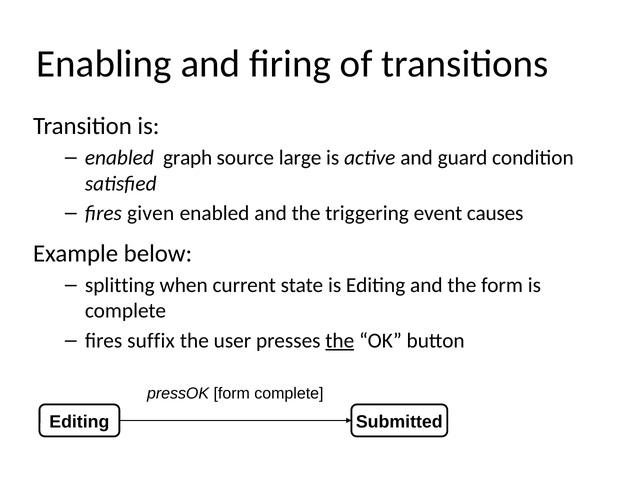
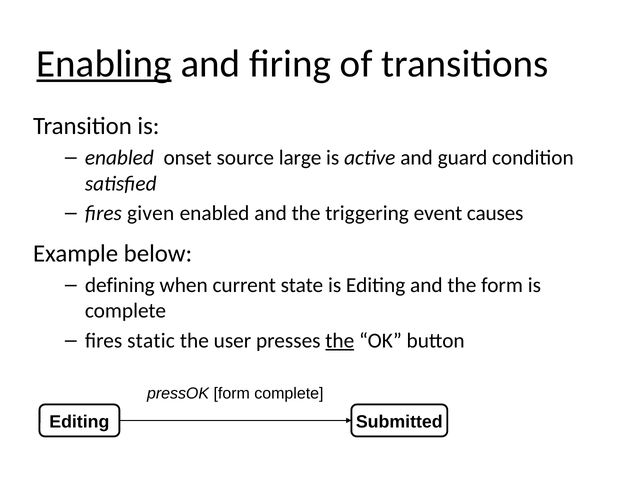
Enabling underline: none -> present (104, 64)
graph: graph -> onset (188, 158)
splitting: splitting -> defining (120, 285)
suffix: suffix -> static (151, 341)
